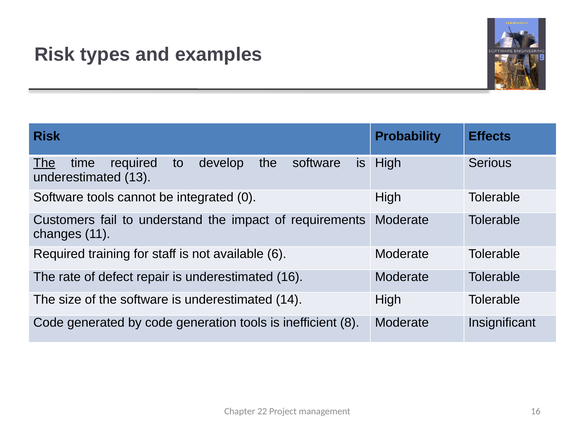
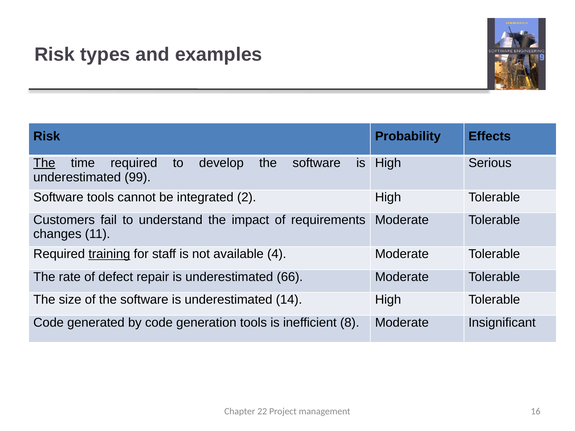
13: 13 -> 99 (138, 177)
0: 0 -> 2 (247, 197)
training underline: none -> present (109, 254)
6: 6 -> 4 (277, 254)
underestimated 16: 16 -> 66 (290, 277)
